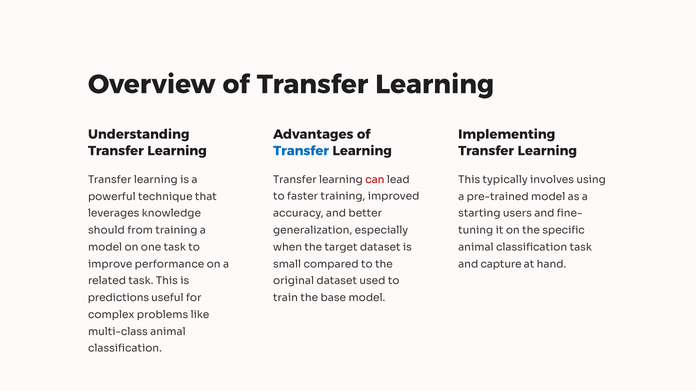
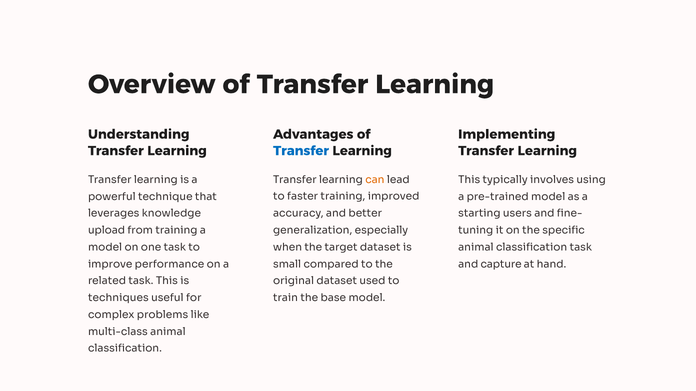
can colour: red -> orange (375, 180)
should: should -> upload (107, 231)
predictions: predictions -> techniques (118, 298)
